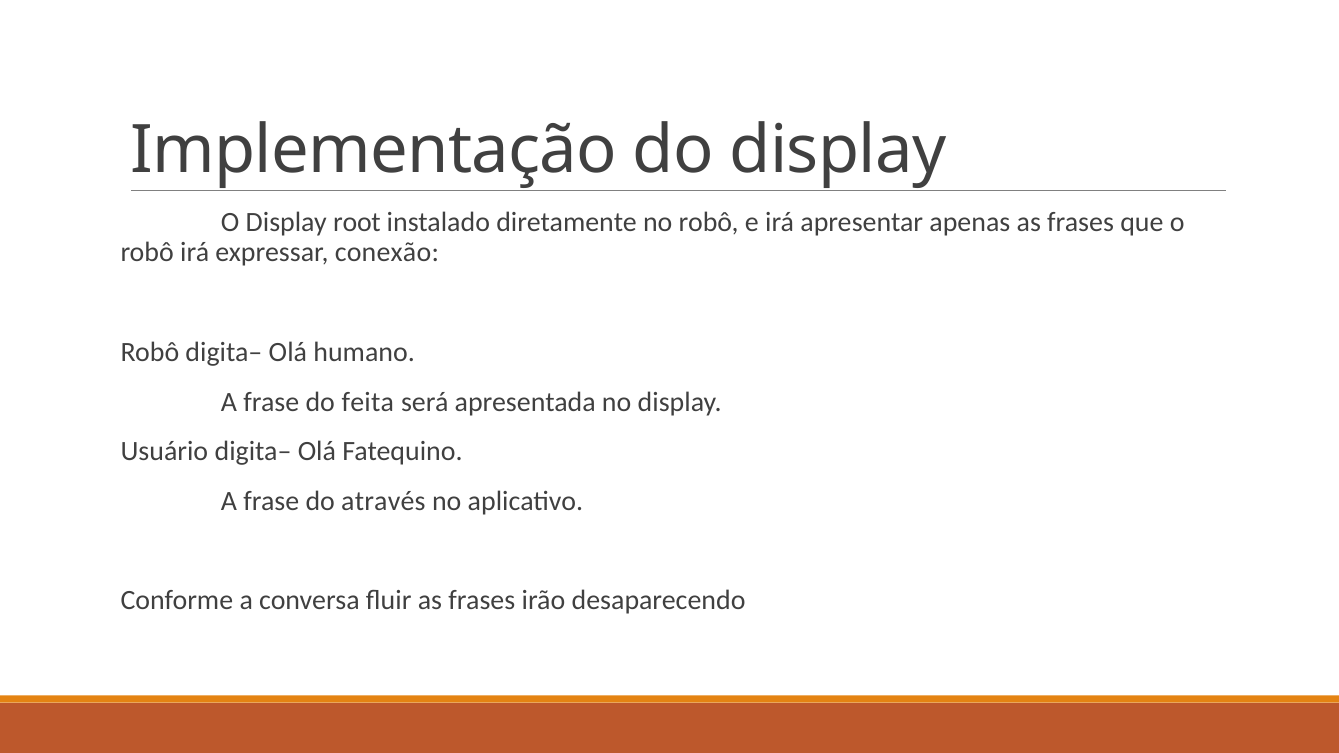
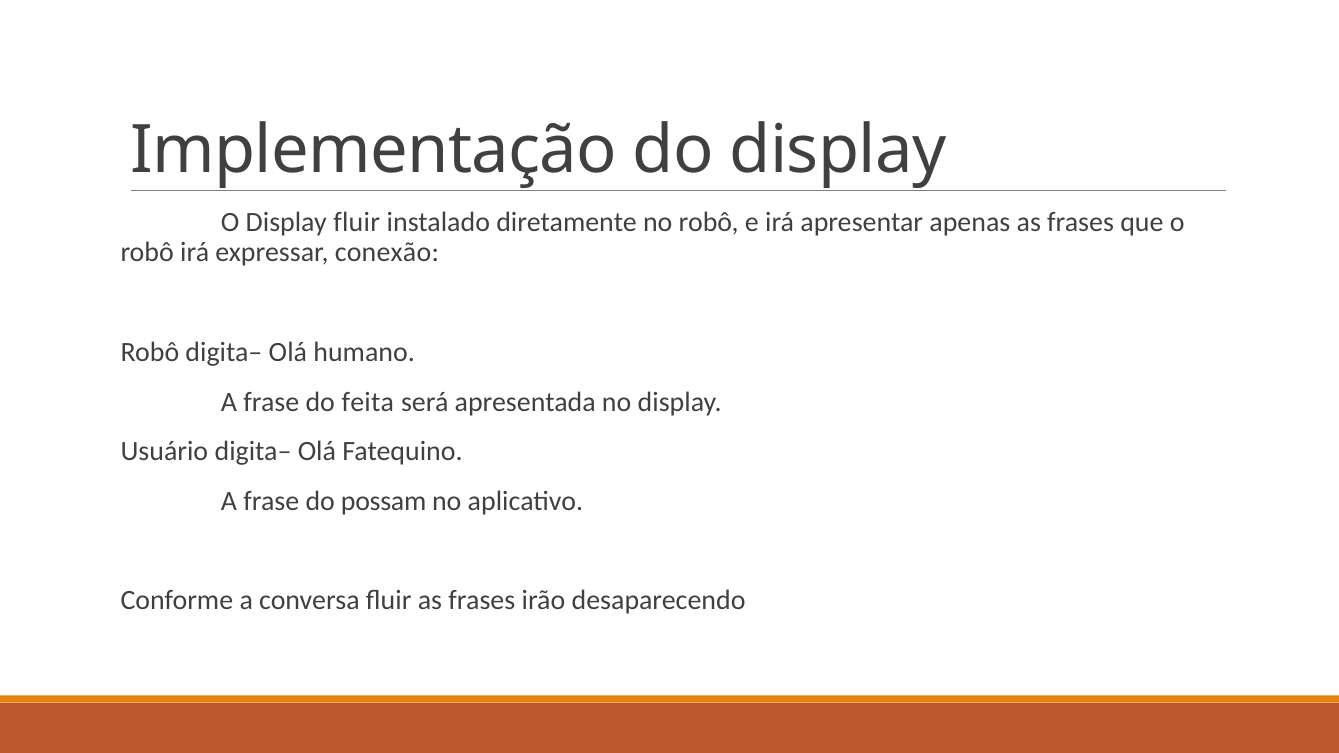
Display root: root -> fluir (357, 223)
através: através -> possam (384, 501)
